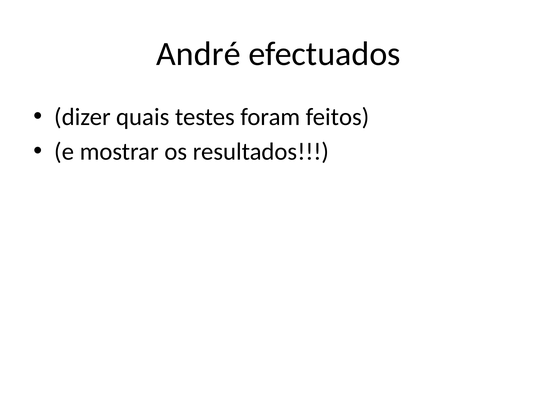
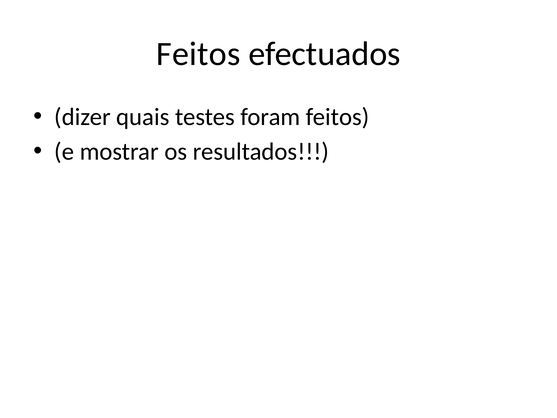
André: André -> Feitos (198, 54)
